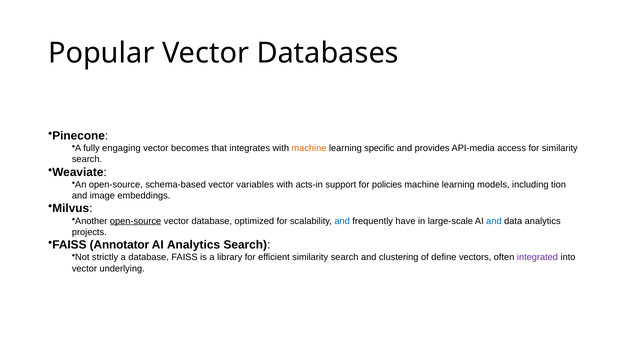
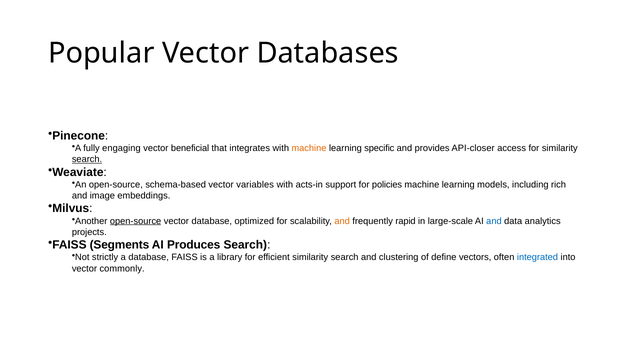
becomes: becomes -> beneficial (190, 148)
API-media: API-media -> API-closer (473, 148)
search underline: none -> present (87, 159)
tion: tion -> rich (559, 184)
and colour: blue -> orange (342, 221)
have: have -> rapid (406, 221)
Annotator: Annotator -> Segments (119, 245)
AI Analytics: Analytics -> Produces (194, 245)
integrated colour: purple -> blue (537, 257)
underlying: underlying -> commonly (122, 268)
